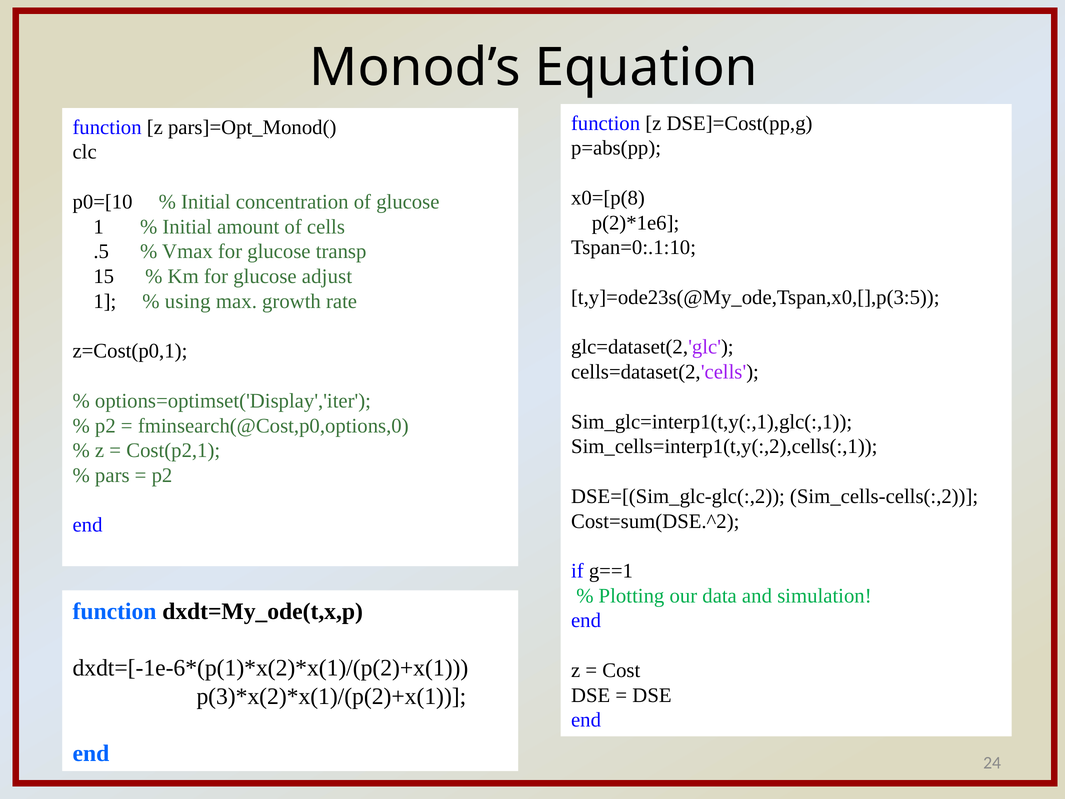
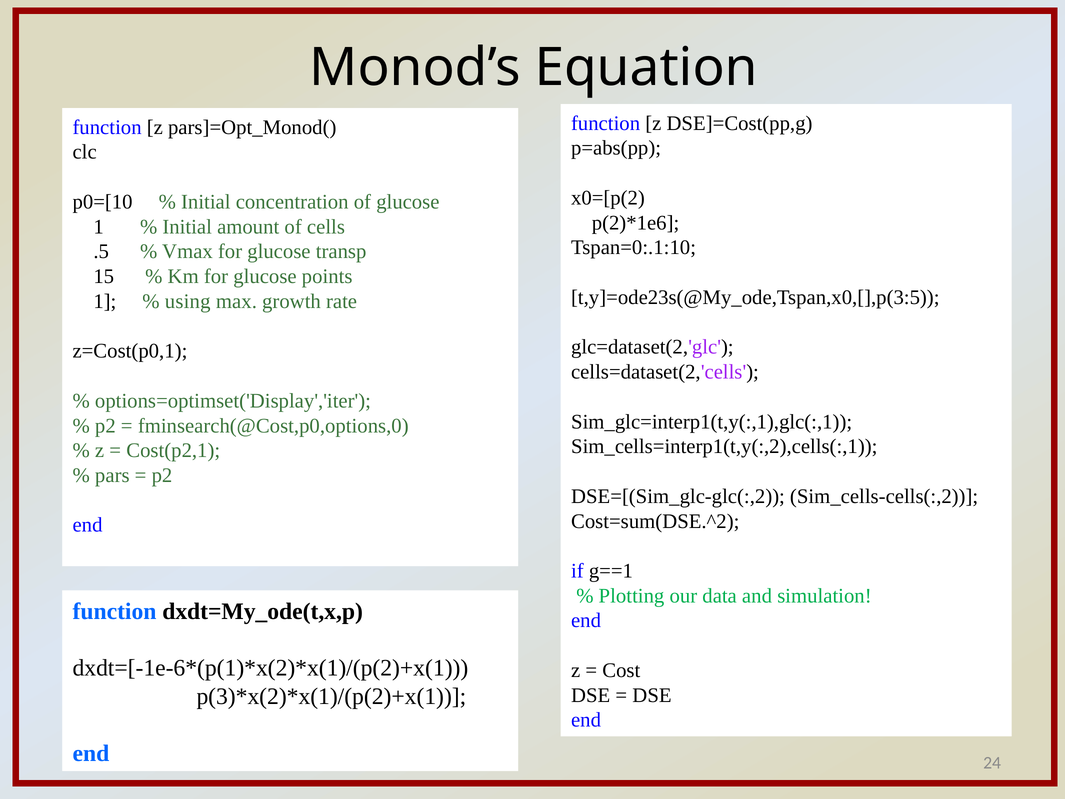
x0=[p(8: x0=[p(8 -> x0=[p(2 (608, 198)
adjust: adjust -> points (327, 276)
